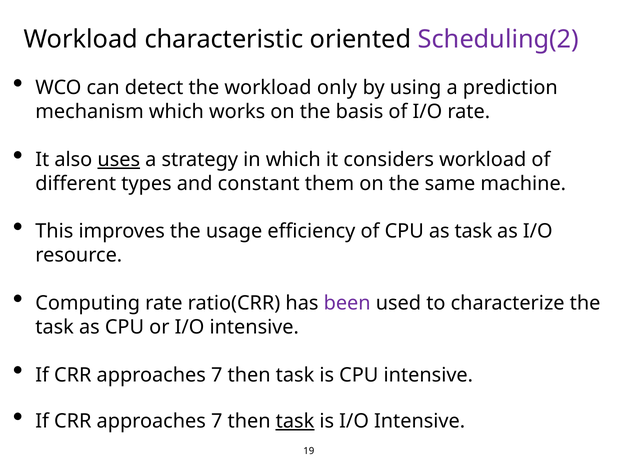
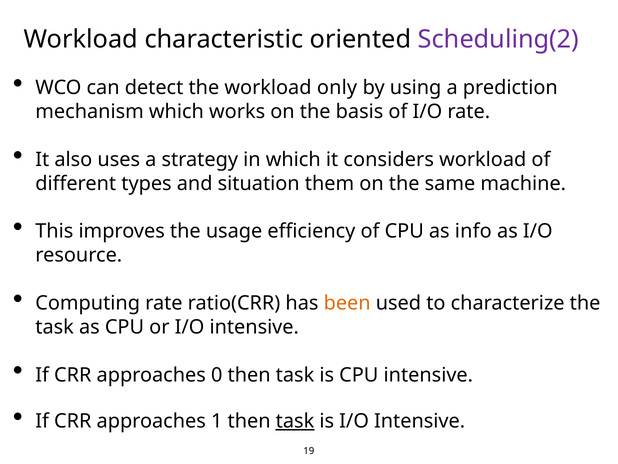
uses underline: present -> none (119, 159)
constant: constant -> situation (259, 183)
as task: task -> info (473, 231)
been colour: purple -> orange (347, 303)
7: 7 -> 0 (217, 375)
7: 7 -> 1 (217, 421)
